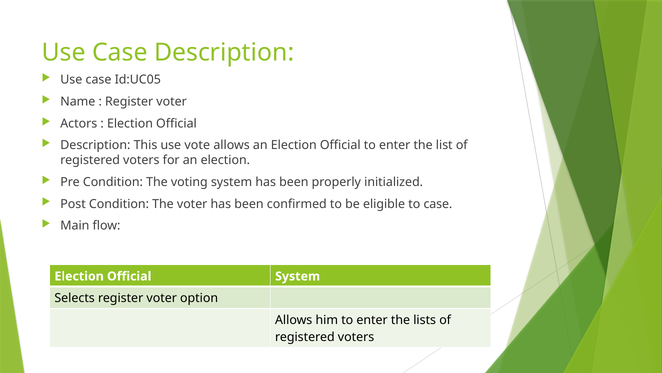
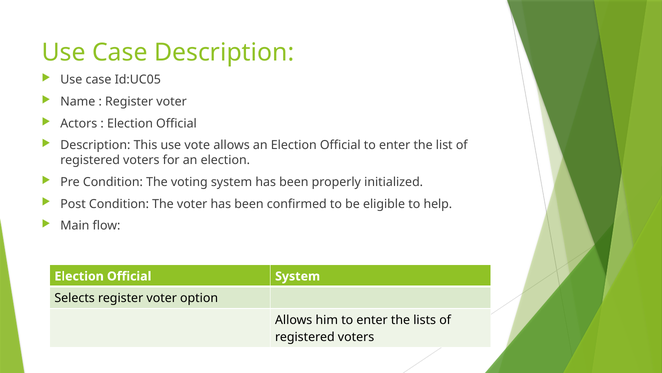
to case: case -> help (438, 204)
